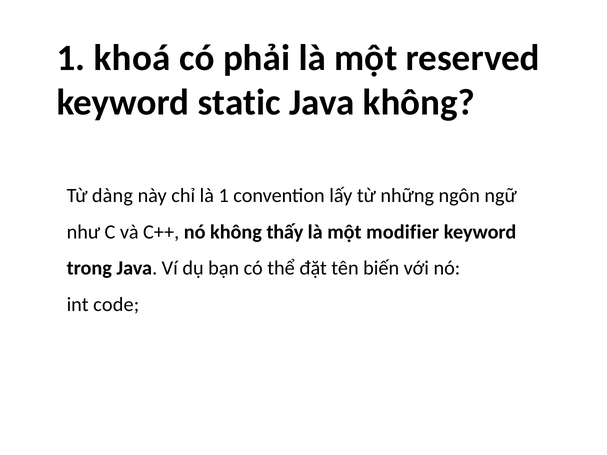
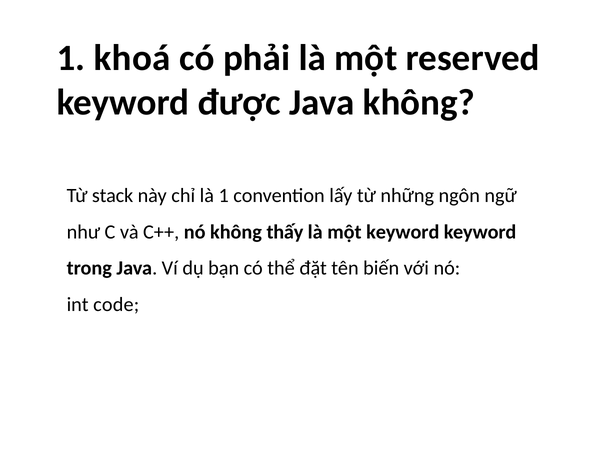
static: static -> được (239, 103)
dàng: dàng -> stack (113, 196)
một modifier: modifier -> keyword (403, 232)
